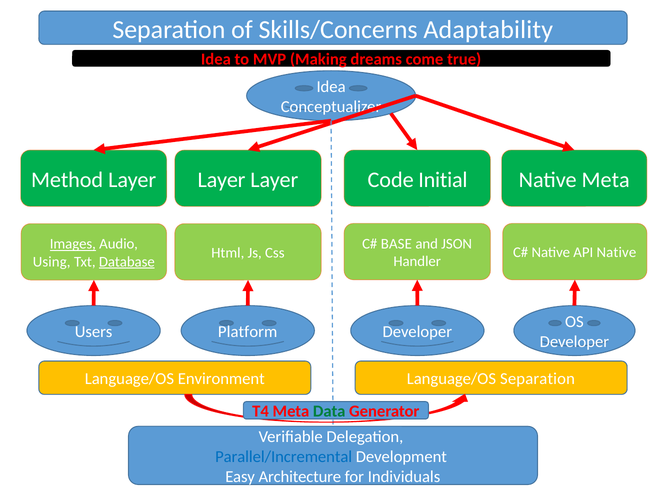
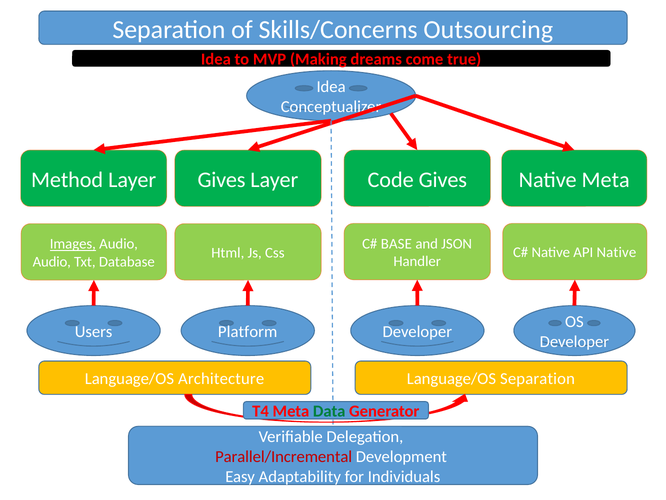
Adaptability: Adaptability -> Outsourcing (488, 29)
Layer: Layer -> Gives (222, 180)
Code Initial: Initial -> Gives (443, 180)
Using: Using -> Audio (52, 261)
Database underline: present -> none (127, 261)
Environment: Environment -> Architecture (221, 379)
Parallel/Incremental colour: blue -> red (284, 456)
Architecture: Architecture -> Adaptability (300, 476)
